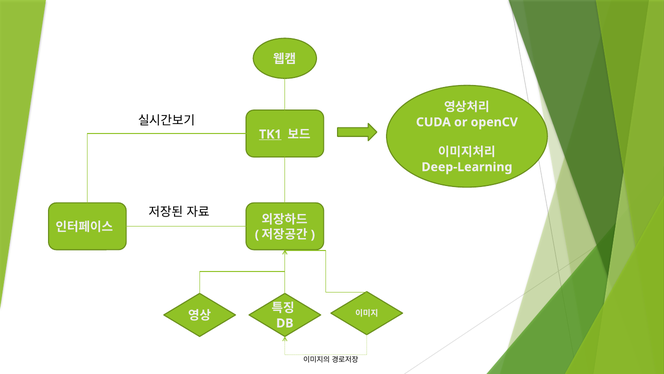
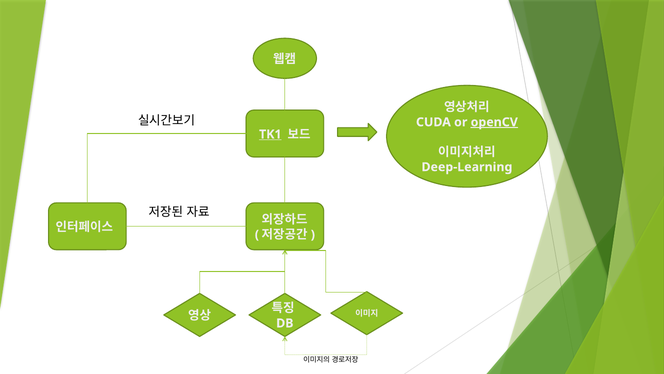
openCV underline: none -> present (494, 122)
